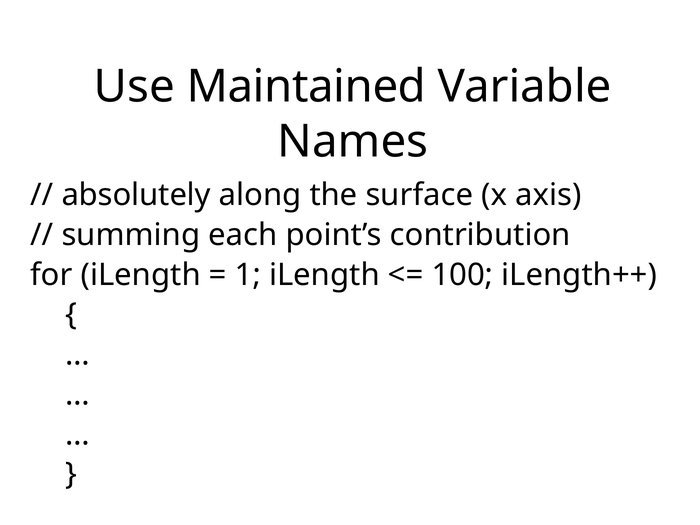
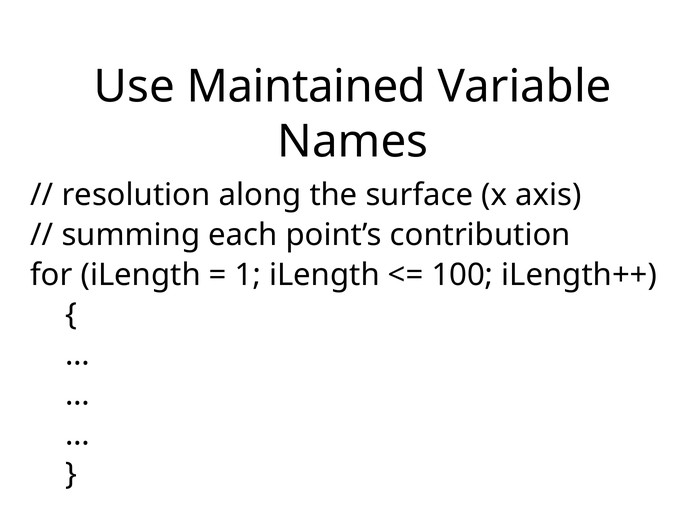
absolutely: absolutely -> resolution (136, 195)
